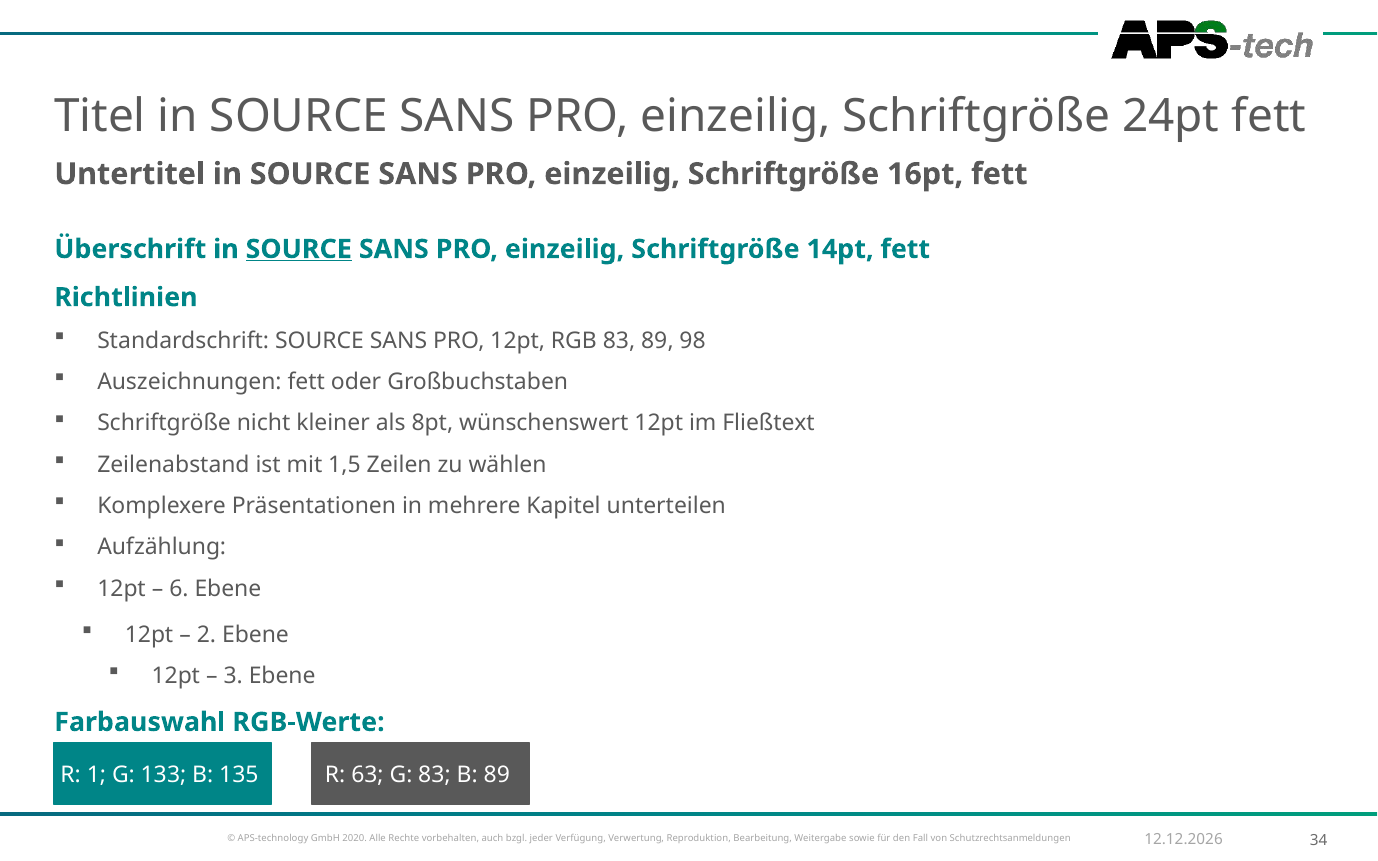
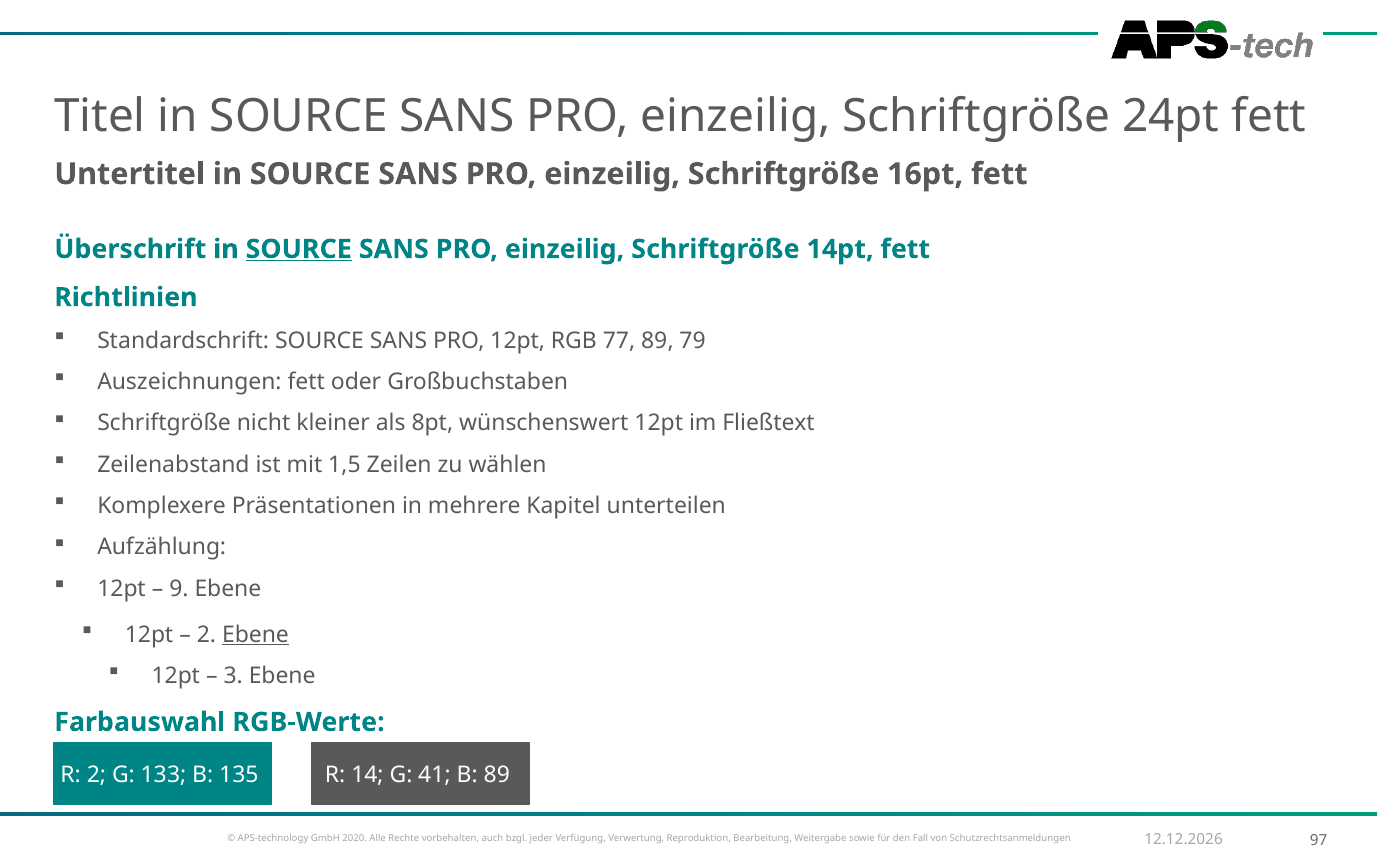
RGB 83: 83 -> 77 (619, 341)
98: 98 -> 79 (693, 341)
6: 6 -> 9 (179, 589)
Ebene underline: none -> present (255, 635)
R 1: 1 -> 2 (96, 775)
63: 63 -> 14 (367, 775)
G 83: 83 -> 41 (434, 775)
34: 34 -> 97 (1319, 841)
